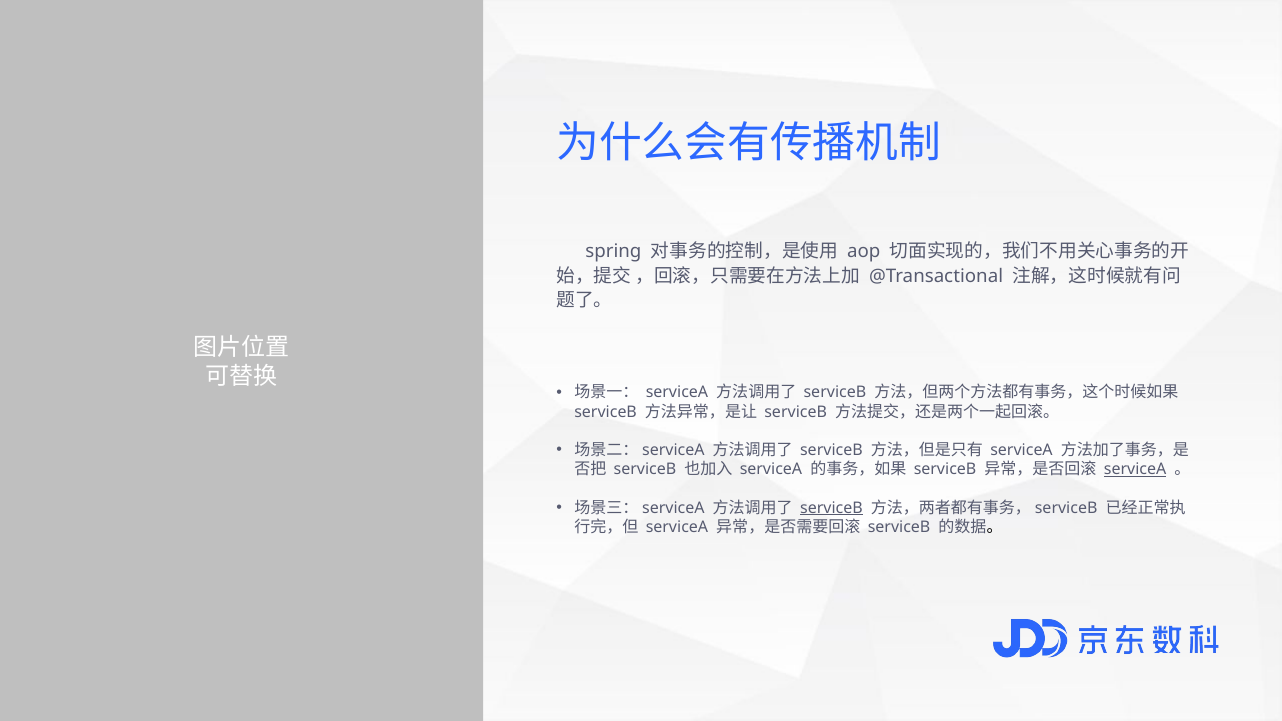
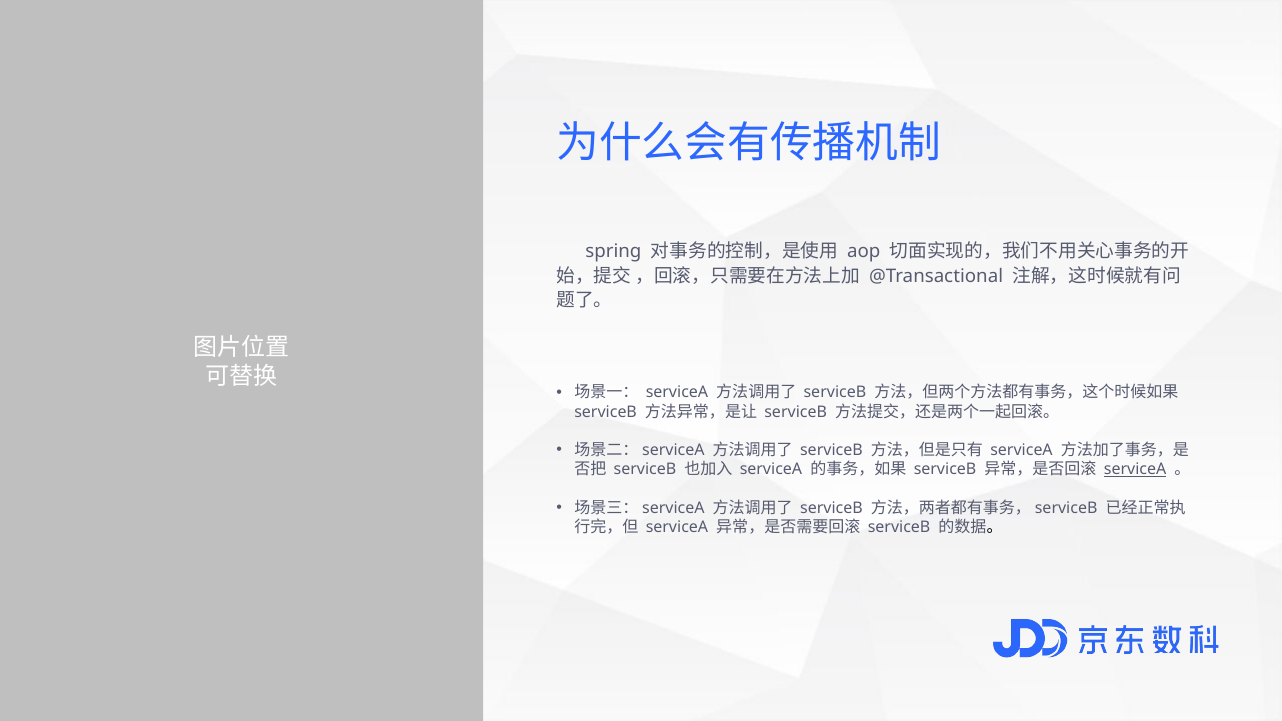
serviceB underline: present -> none (831, 508)
